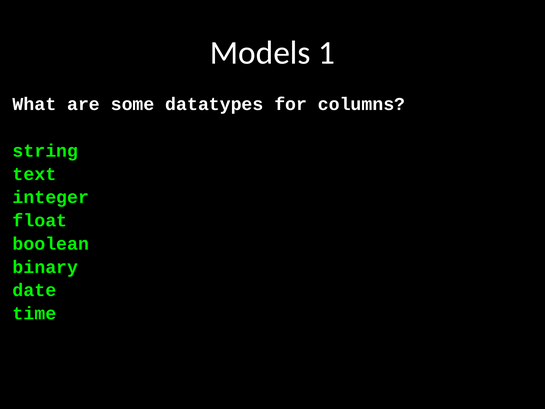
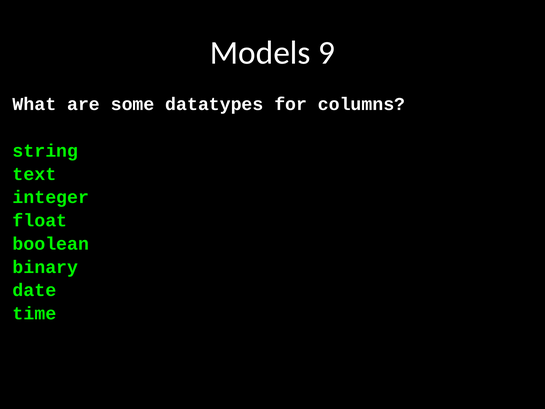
1: 1 -> 9 (327, 53)
